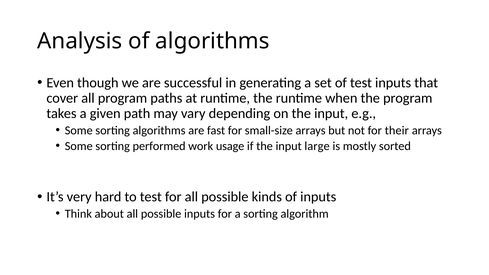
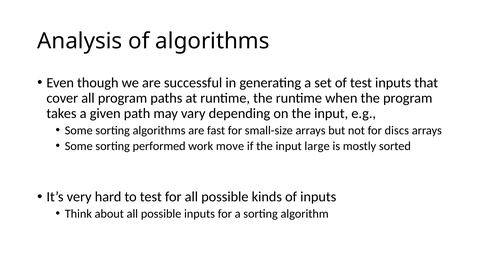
their: their -> discs (397, 130)
usage: usage -> move (230, 146)
